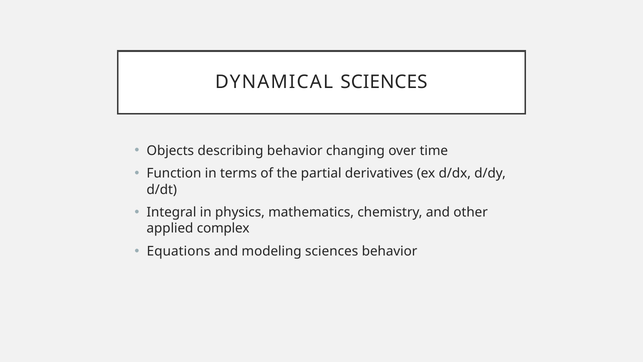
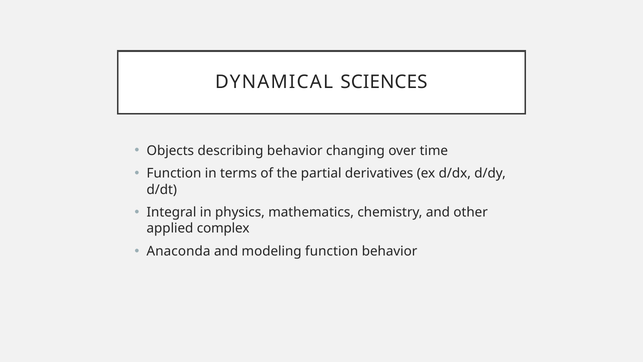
Equations: Equations -> Anaconda (179, 251)
modeling sciences: sciences -> function (332, 251)
